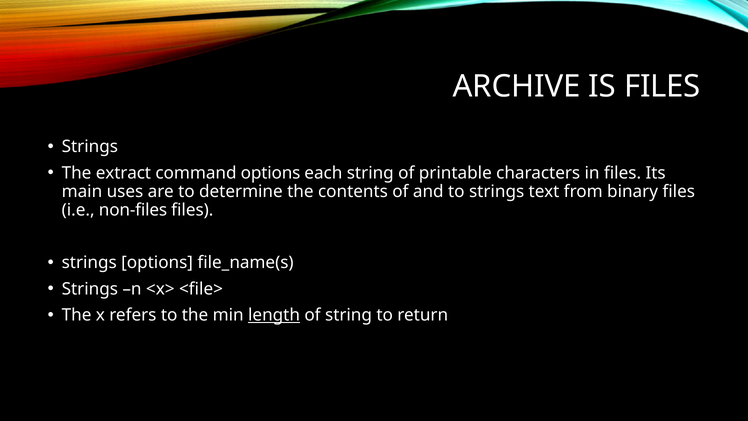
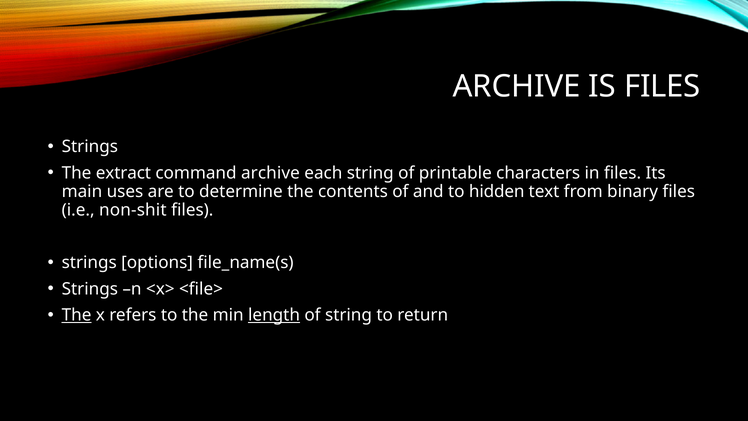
command options: options -> archive (270, 173)
to strings: strings -> hidden (497, 191)
non-files: non-files -> non-shit (133, 210)
The underline: none -> present (77, 315)
